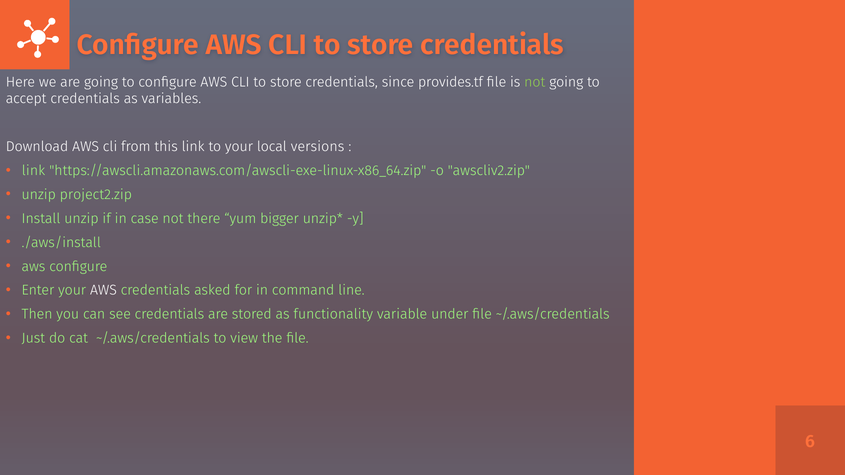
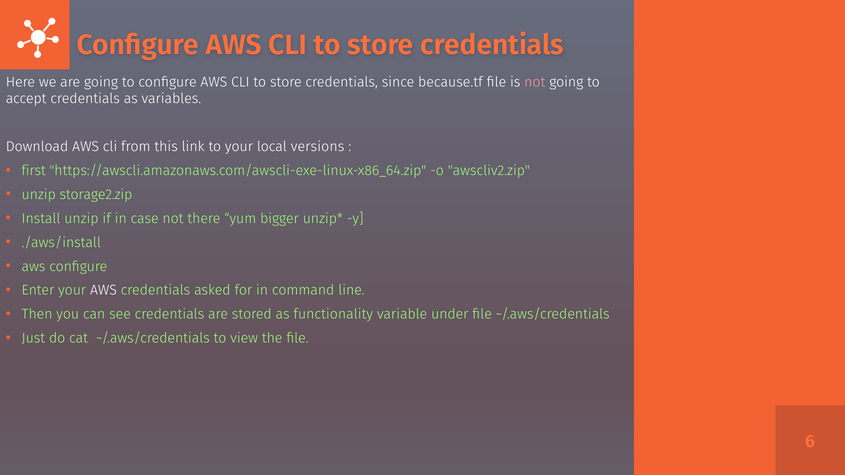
provides.tf: provides.tf -> because.tf (450, 82)
not colour: light green -> pink (535, 82)
link: link -> first (34, 171)
project2.zip: project2.zip -> storage2.zip (96, 195)
